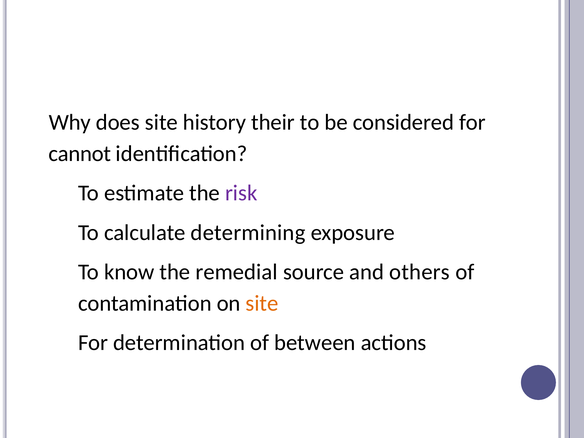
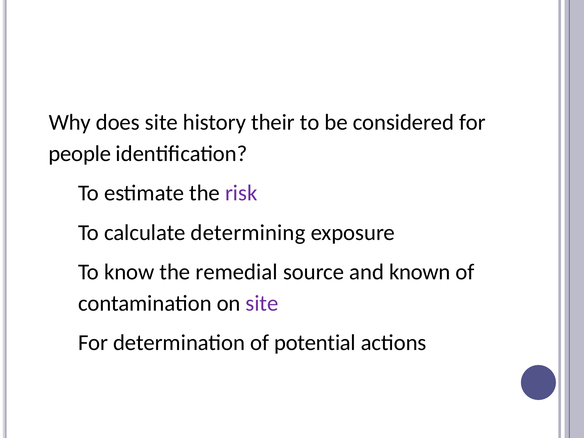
cannot: cannot -> people (80, 154)
others: others -> known (420, 272)
site colour: orange -> purple (262, 303)
between: between -> potential (315, 343)
